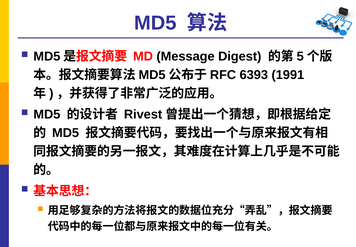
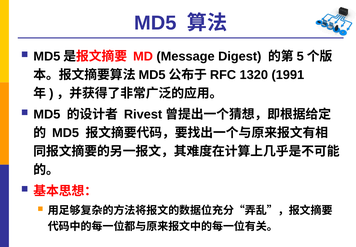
6393: 6393 -> 1320 (254, 75)
